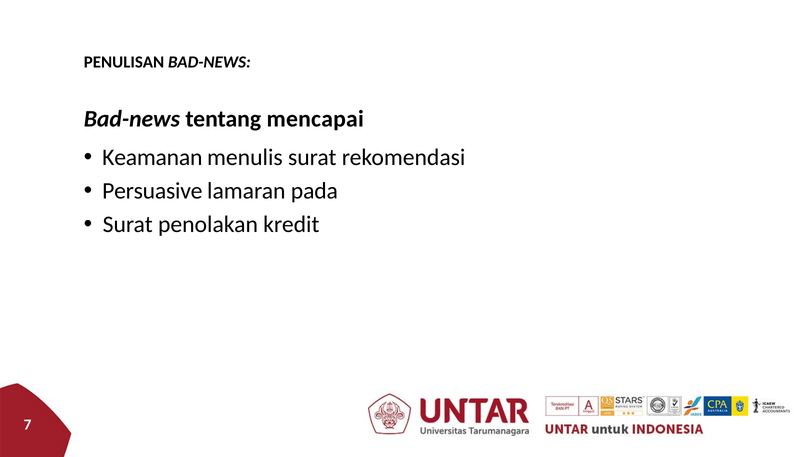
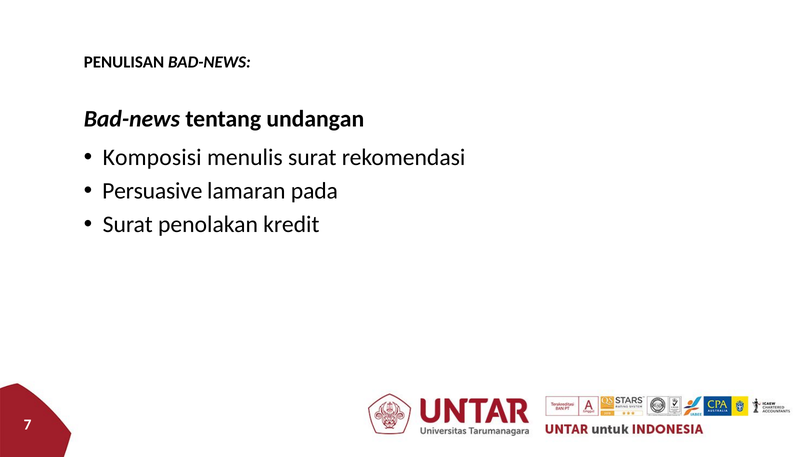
mencapai: mencapai -> undangan (315, 119)
Keamanan: Keamanan -> Komposisi (152, 157)
